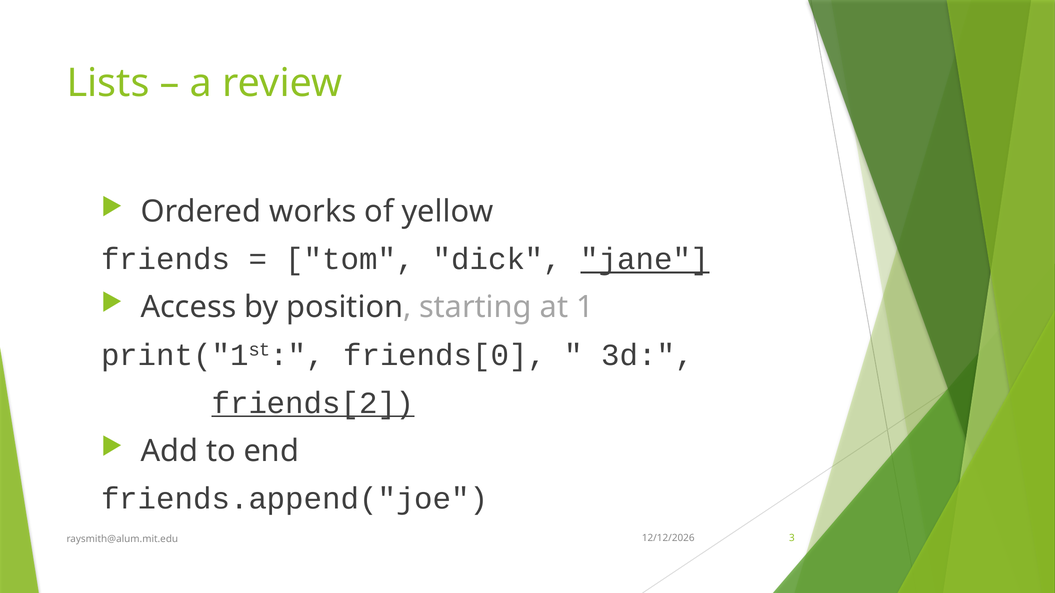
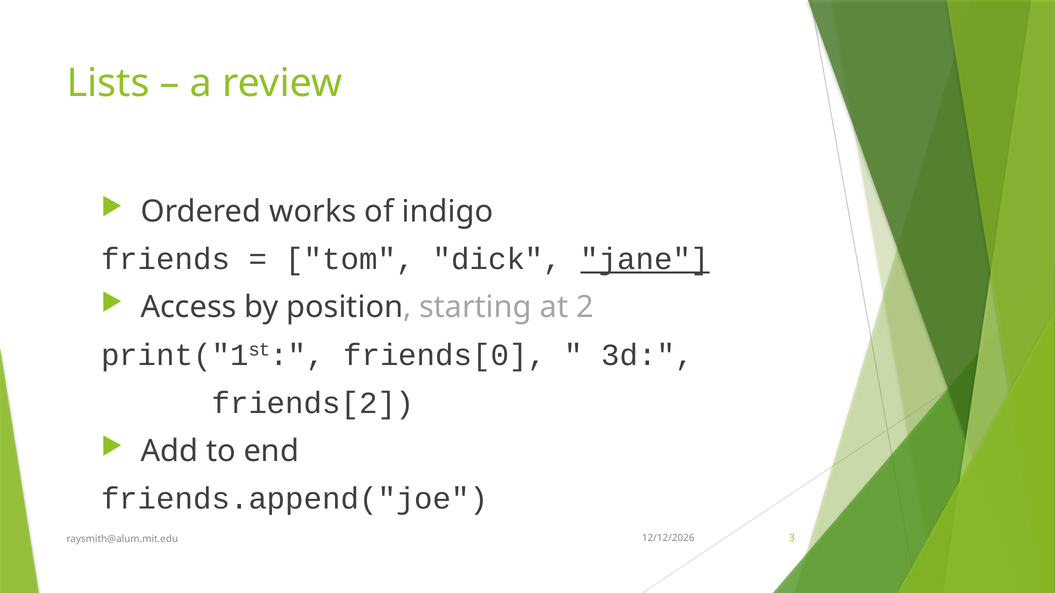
yellow: yellow -> indigo (448, 212)
1: 1 -> 2 (585, 307)
friends[2 underline: present -> none (313, 403)
